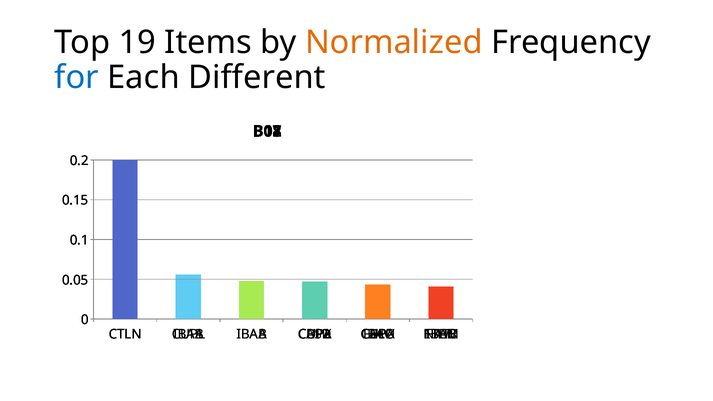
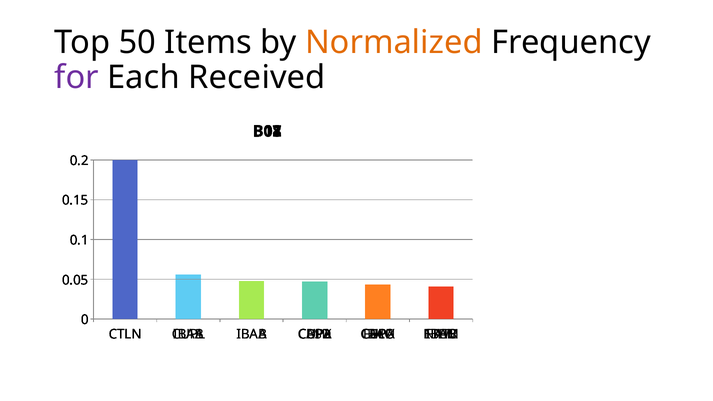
19: 19 -> 50 (137, 42)
for colour: blue -> purple (77, 78)
Different: Different -> Received (257, 78)
